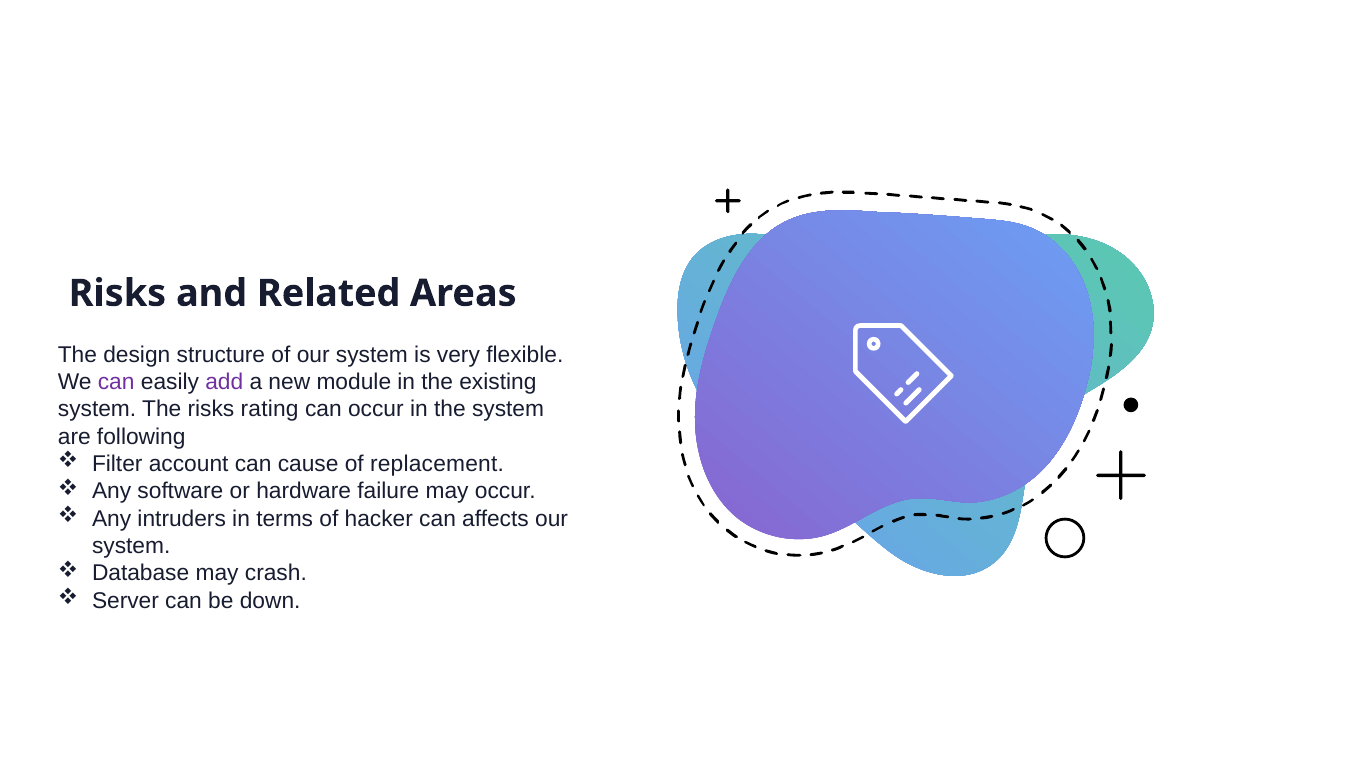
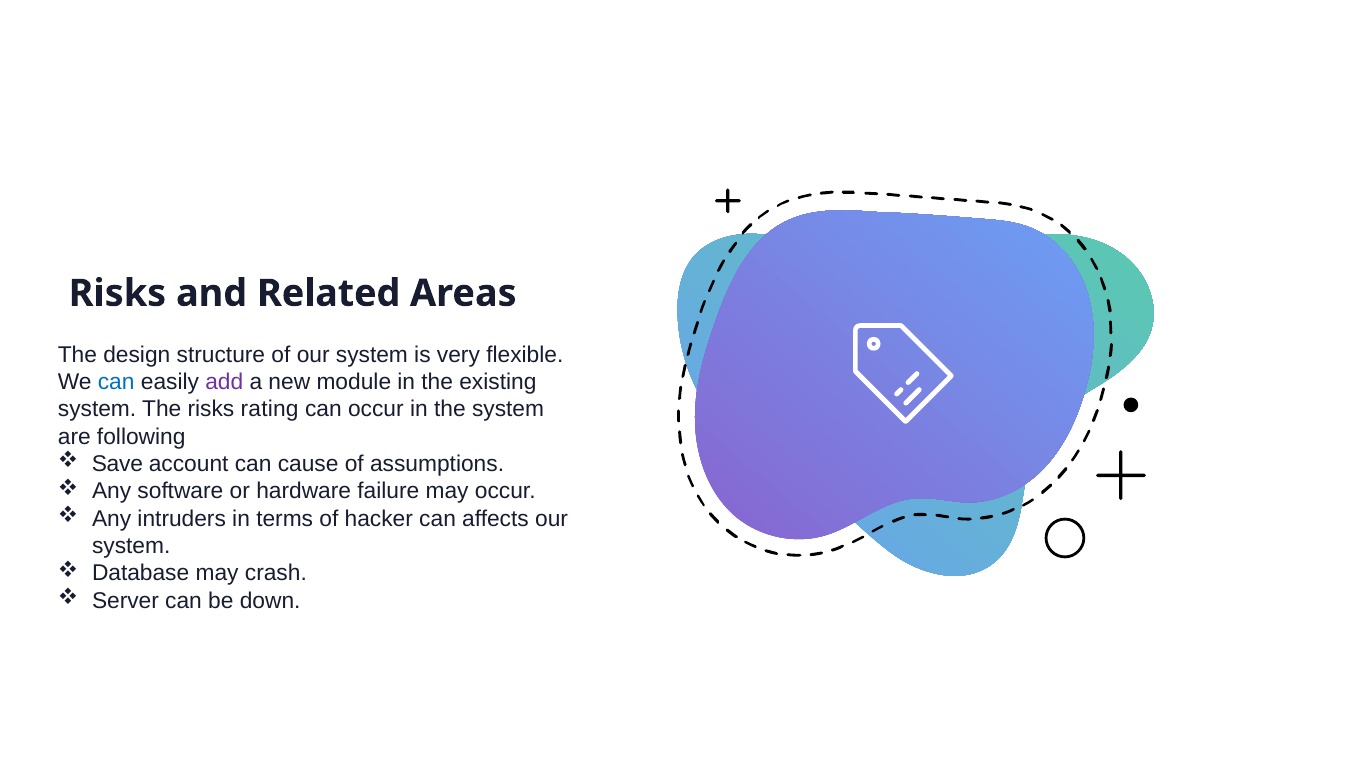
can colour: purple -> blue (116, 382)
Filter: Filter -> Save (117, 464)
replacement: replacement -> assumptions (437, 464)
